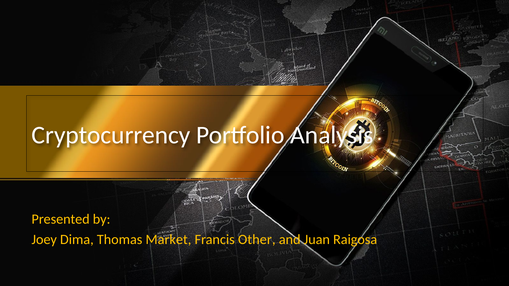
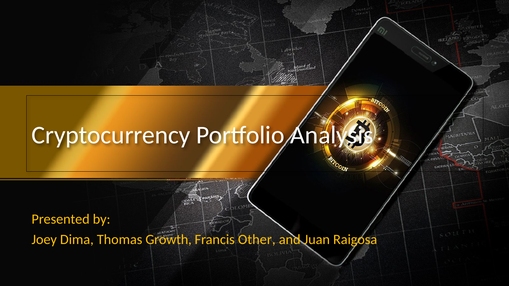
Market: Market -> Growth (169, 240)
